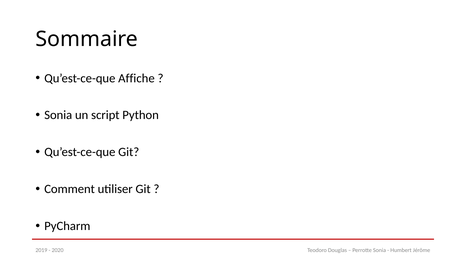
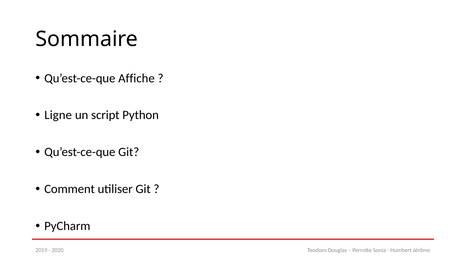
Sonia: Sonia -> Ligne (58, 115)
